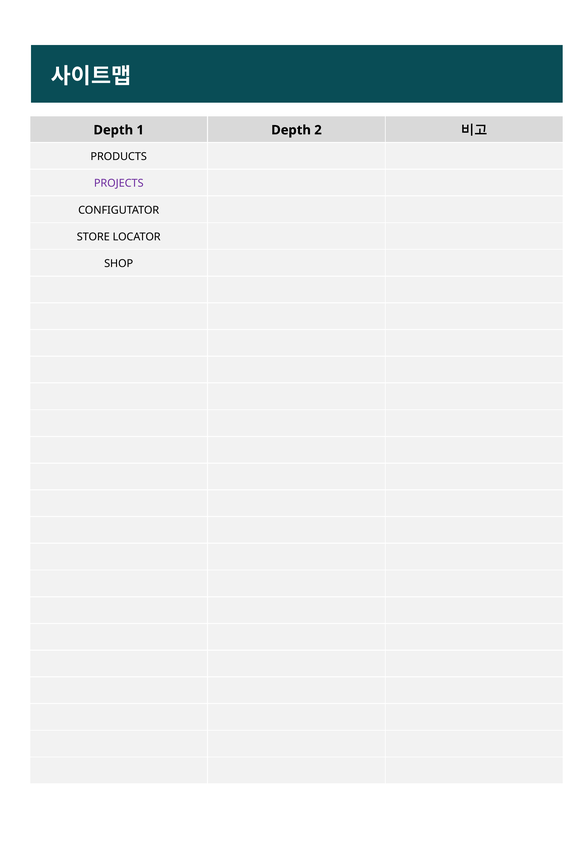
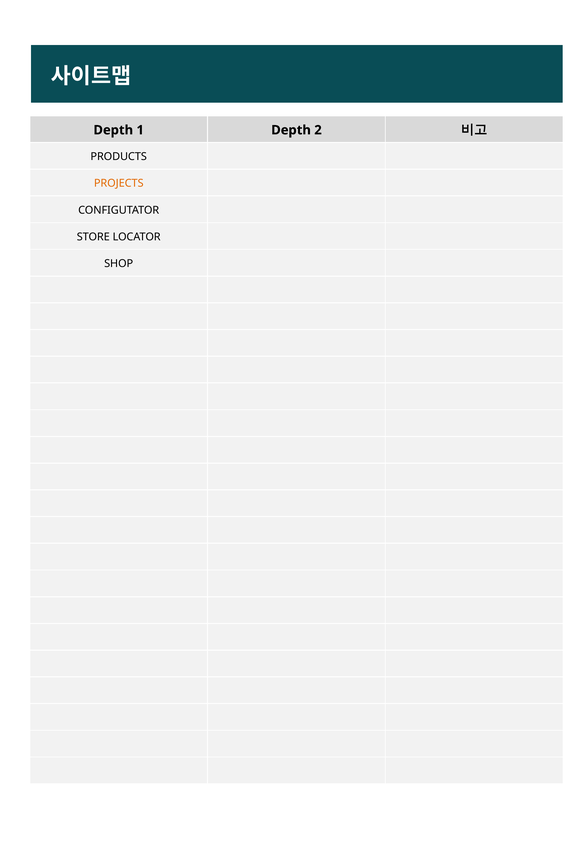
PROJECTS colour: purple -> orange (119, 183)
